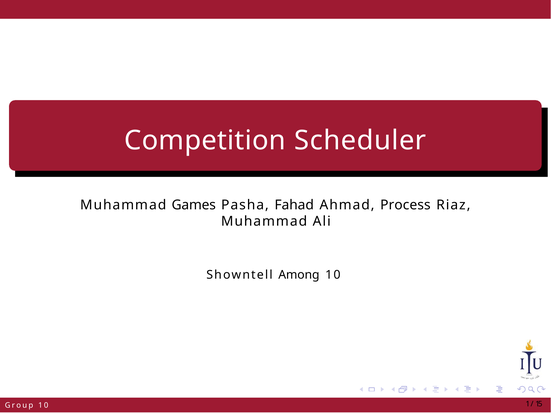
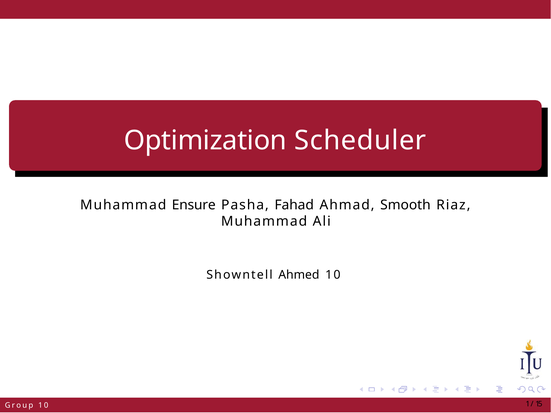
Competition: Competition -> Optimization (205, 141)
Games: Games -> Ensure (194, 205)
Process: Process -> Smooth (405, 205)
Among: Among -> Ahmed (299, 275)
